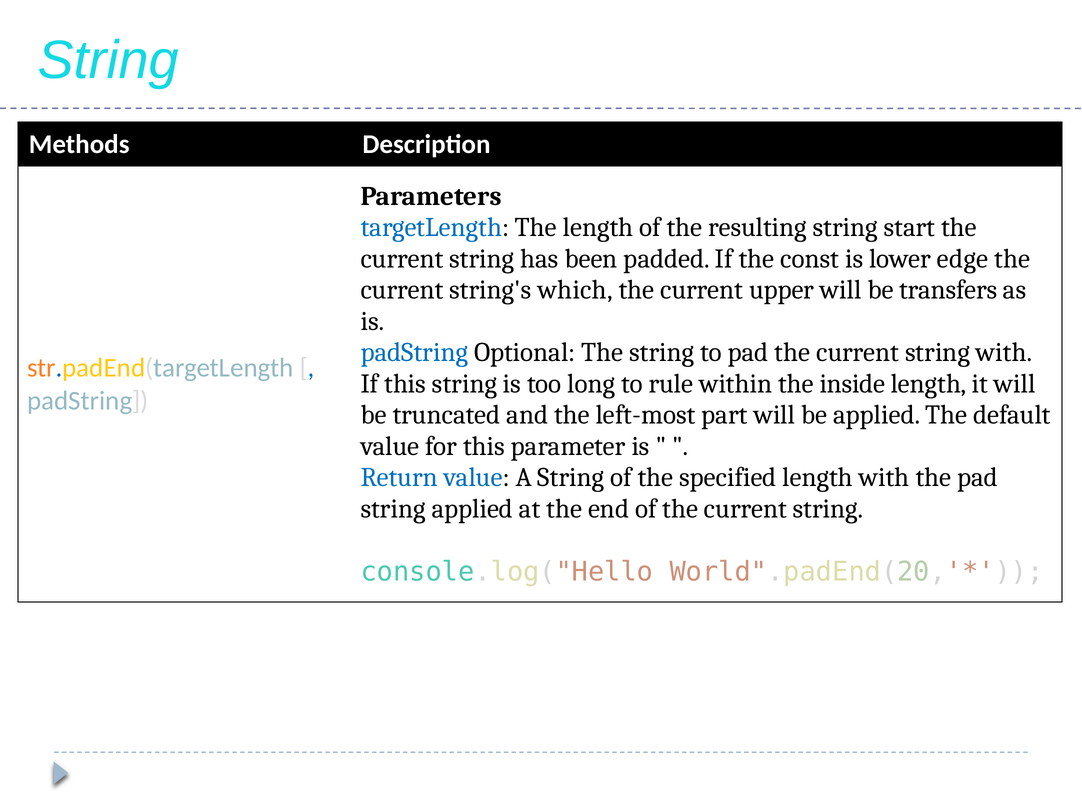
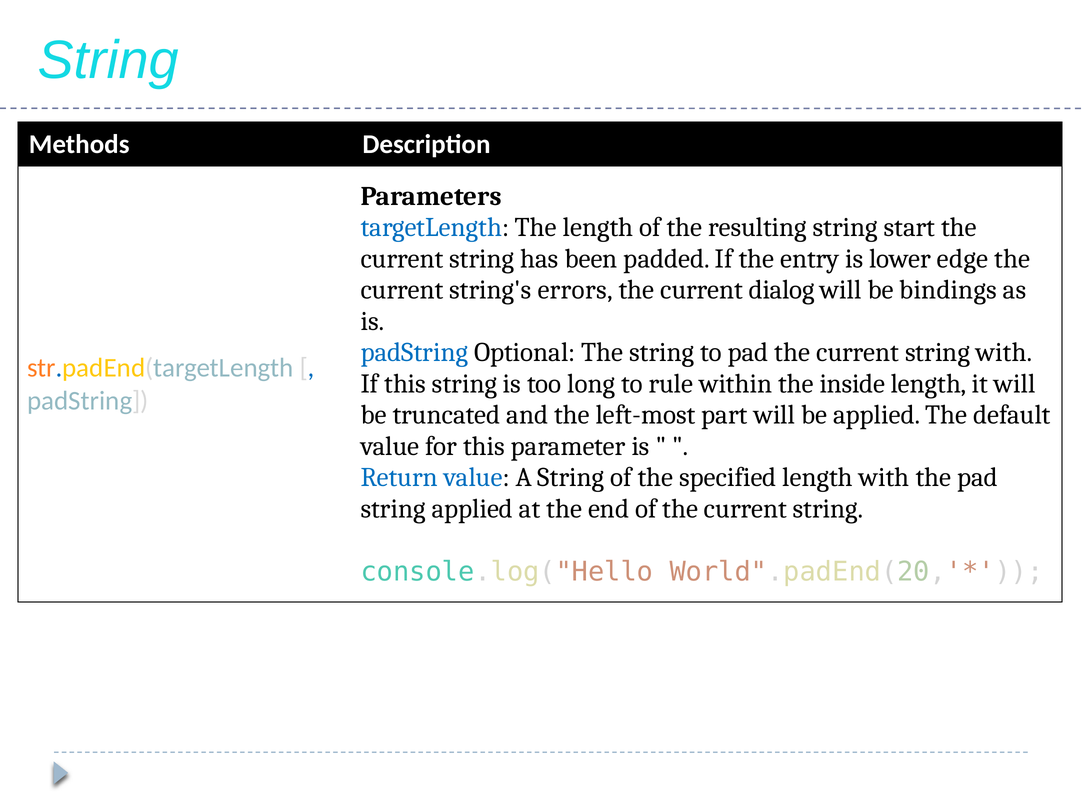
const: const -> entry (810, 259)
which: which -> errors (575, 290)
upper: upper -> dialog (782, 290)
transfers: transfers -> bindings (948, 290)
